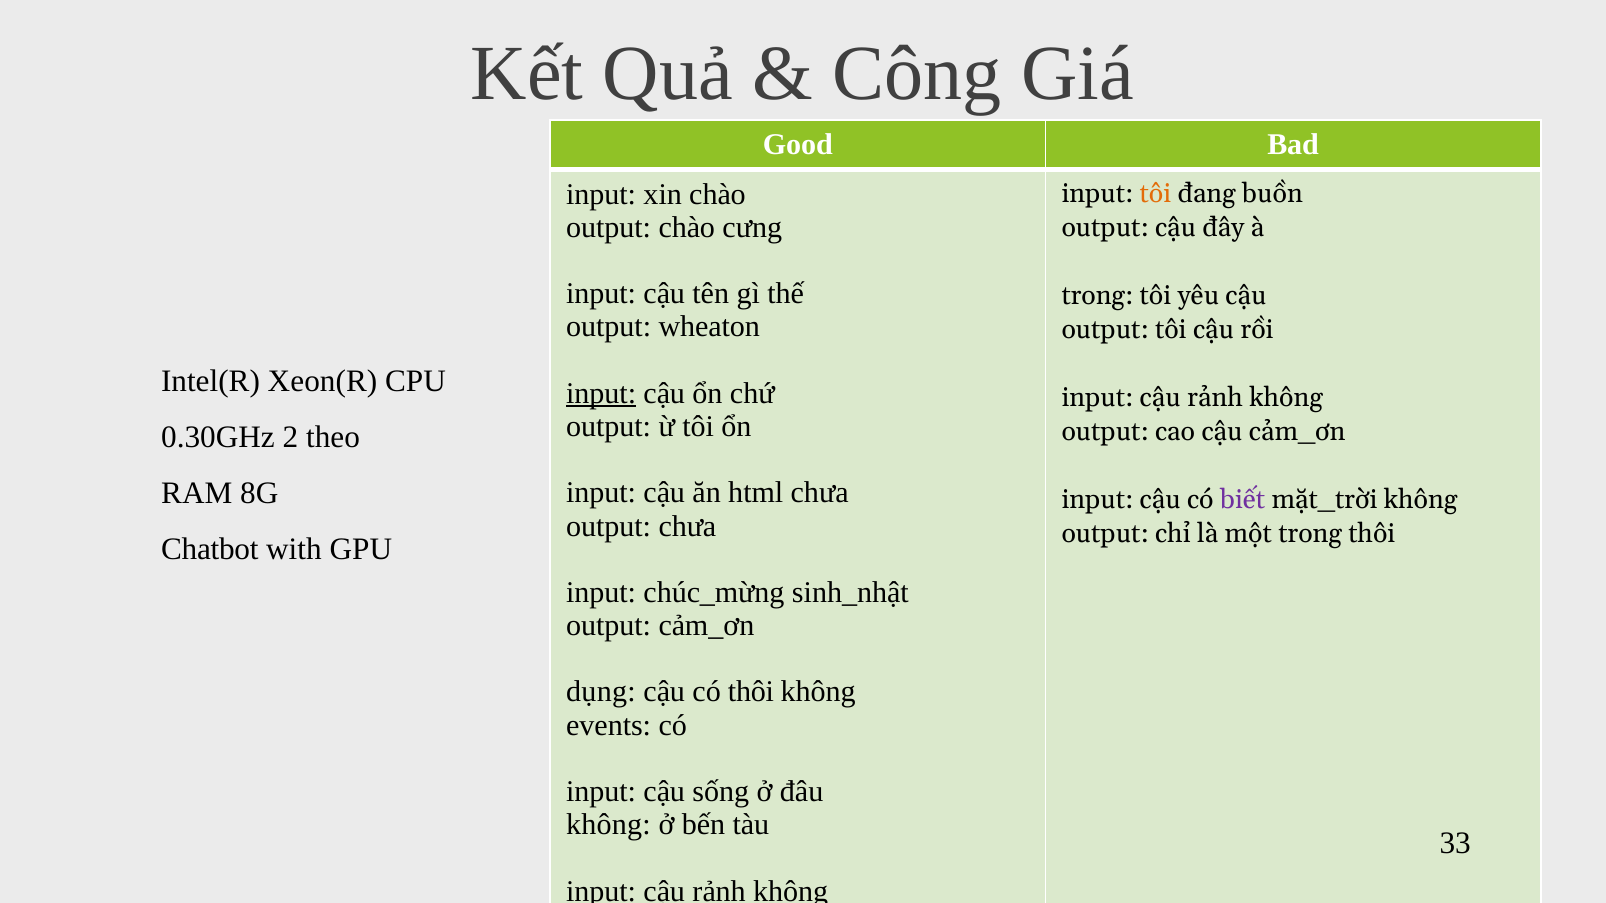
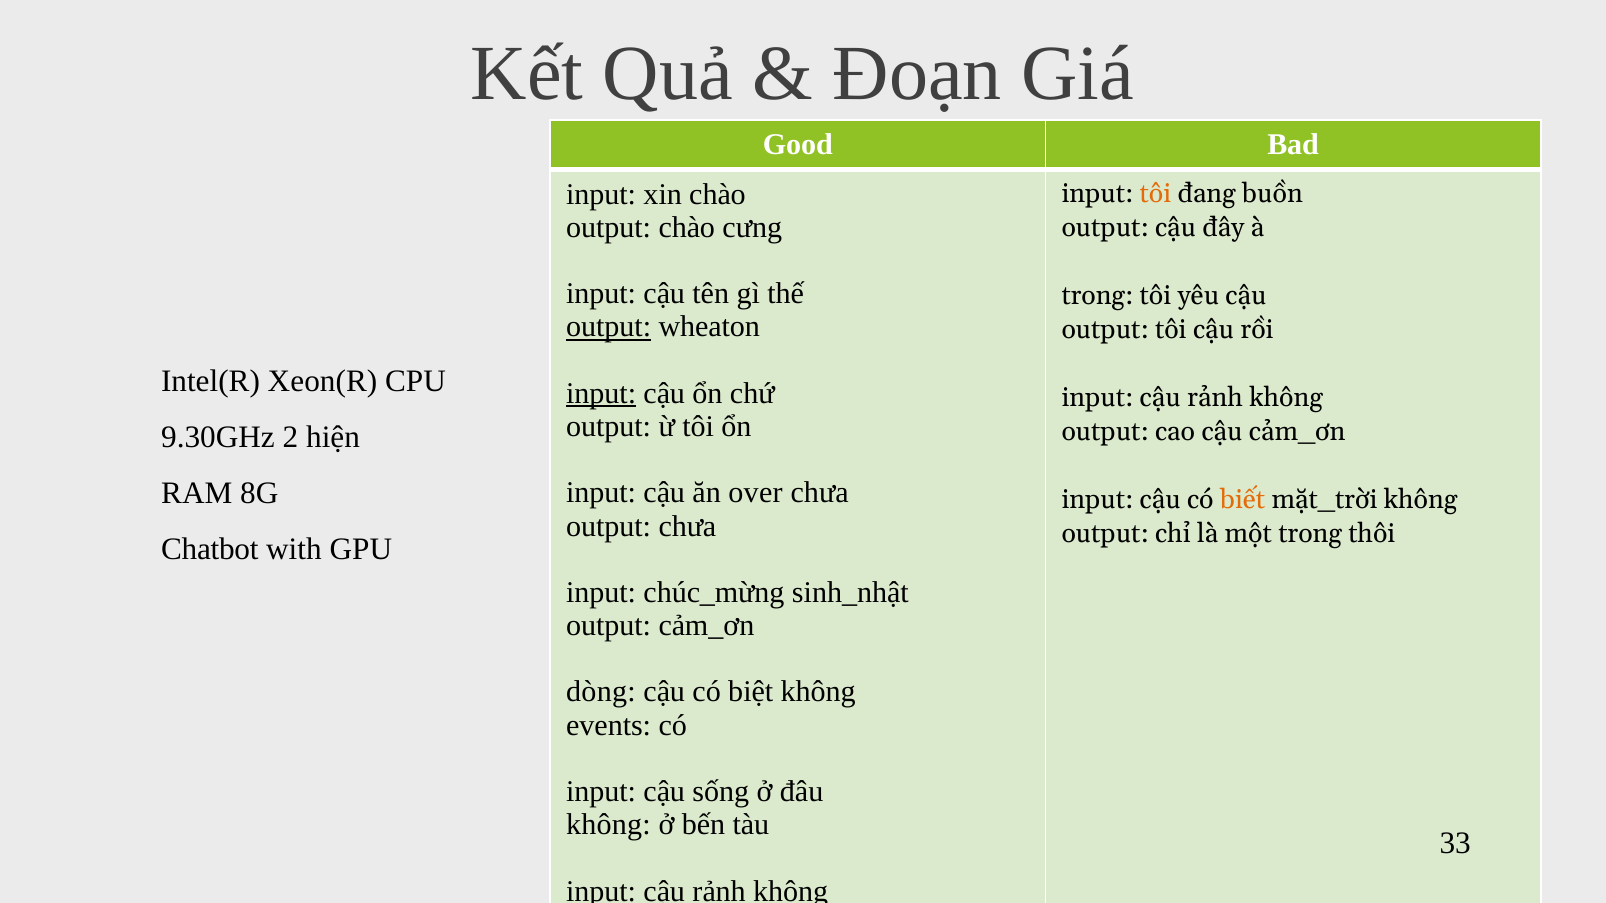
Công: Công -> Đoạn (917, 74)
output underline: none -> present (609, 327)
0.30GHz: 0.30GHz -> 9.30GHz (218, 437)
theo: theo -> hiện (333, 437)
html: html -> over (756, 493)
biết colour: purple -> orange (1243, 500)
dụng: dụng -> dòng (601, 692)
có thôi: thôi -> biệt (751, 692)
